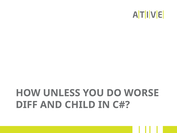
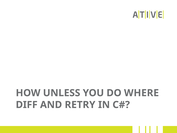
WORSE: WORSE -> WHERE (141, 93)
CHILD: CHILD -> RETRY (80, 105)
